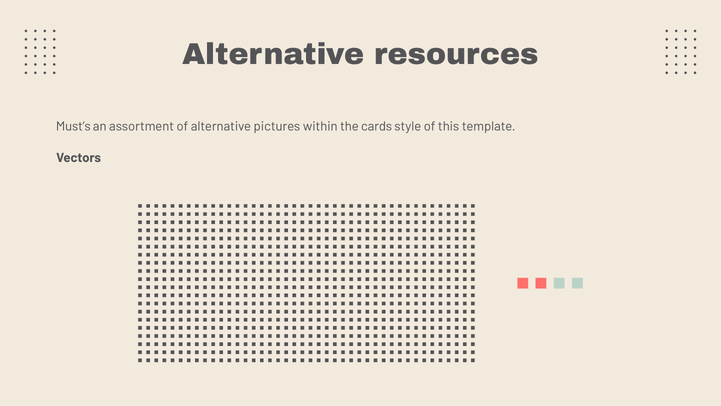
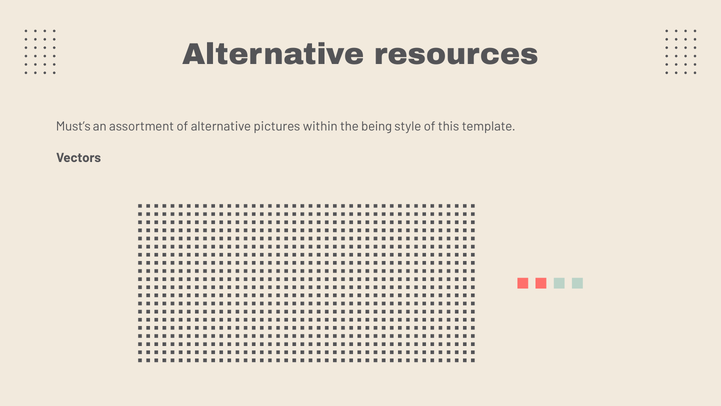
cards: cards -> being (377, 126)
